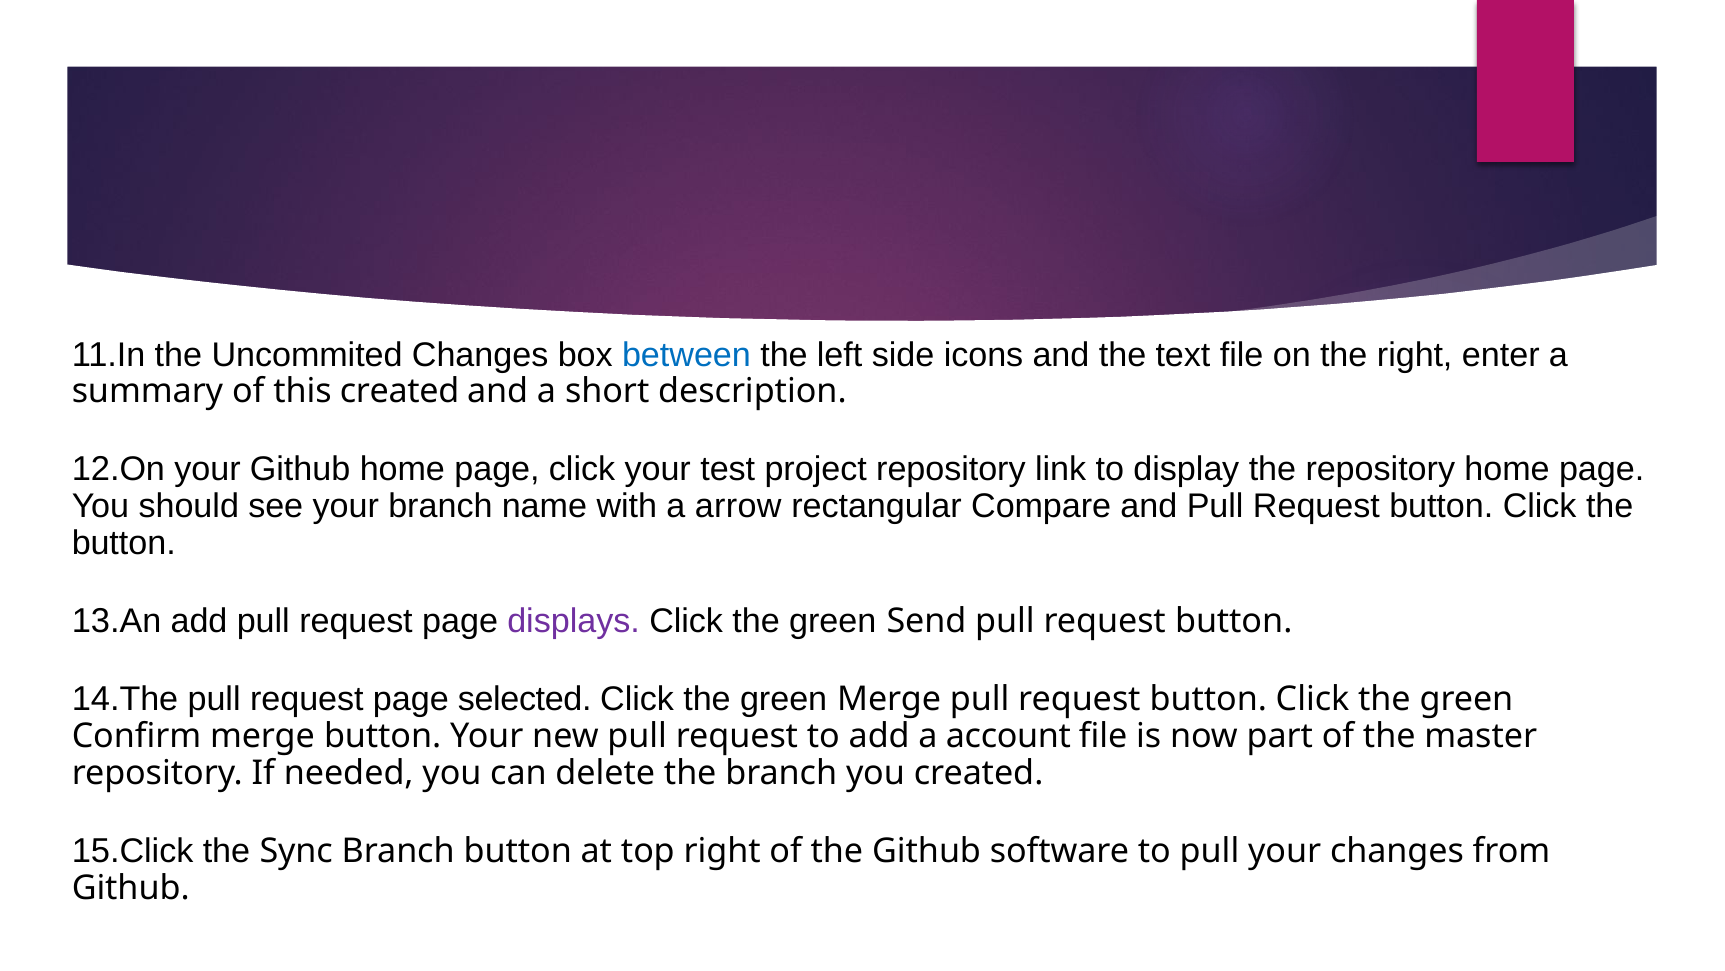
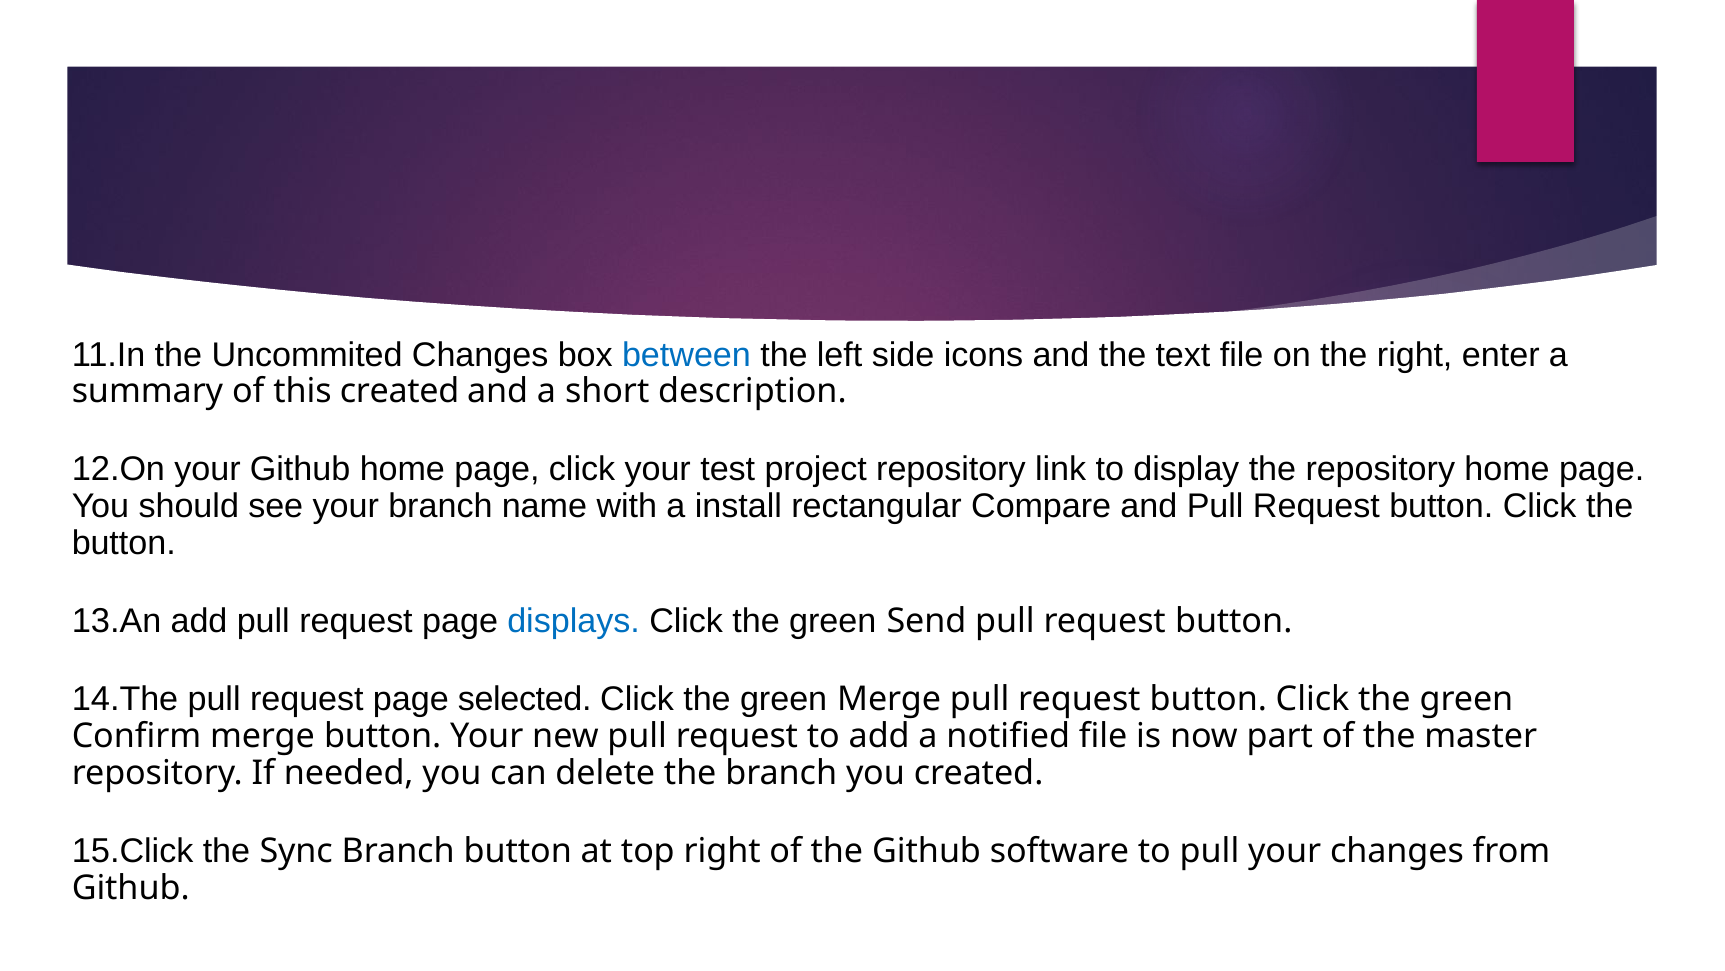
arrow: arrow -> install (738, 506)
displays colour: purple -> blue (574, 621)
account: account -> notified (1008, 736)
